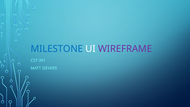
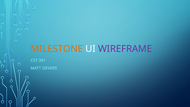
MILESTONE colour: blue -> orange (57, 49)
